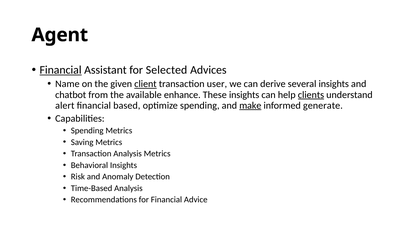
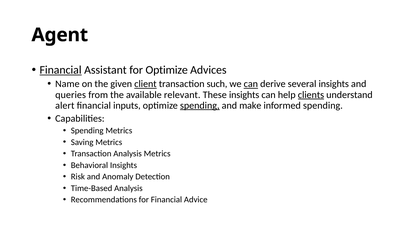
for Selected: Selected -> Optimize (167, 70)
user: user -> such (217, 84)
can underline: none -> present (251, 84)
chatbot: chatbot -> queries (71, 95)
enhance: enhance -> relevant (182, 95)
based: based -> inputs (127, 106)
spending underline: none -> present (200, 106)
make underline: present -> none (250, 106)
informed generate: generate -> spending (323, 106)
